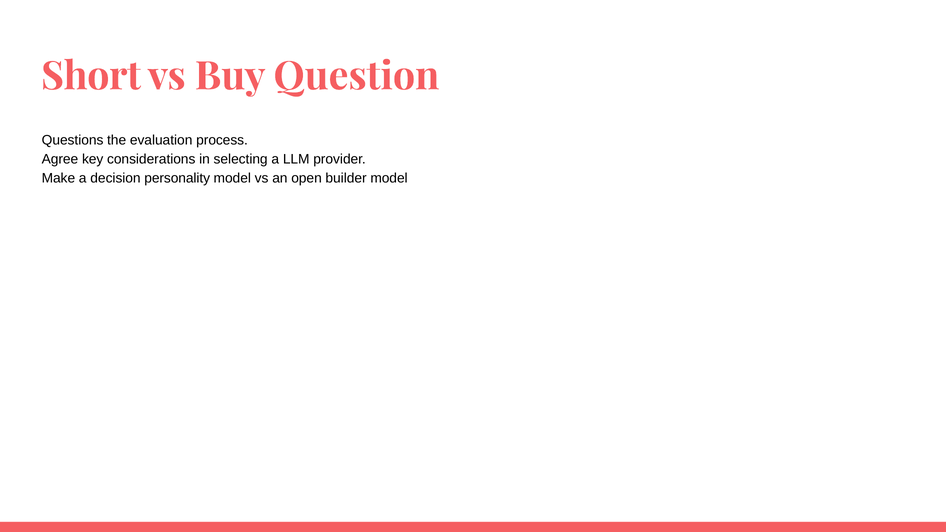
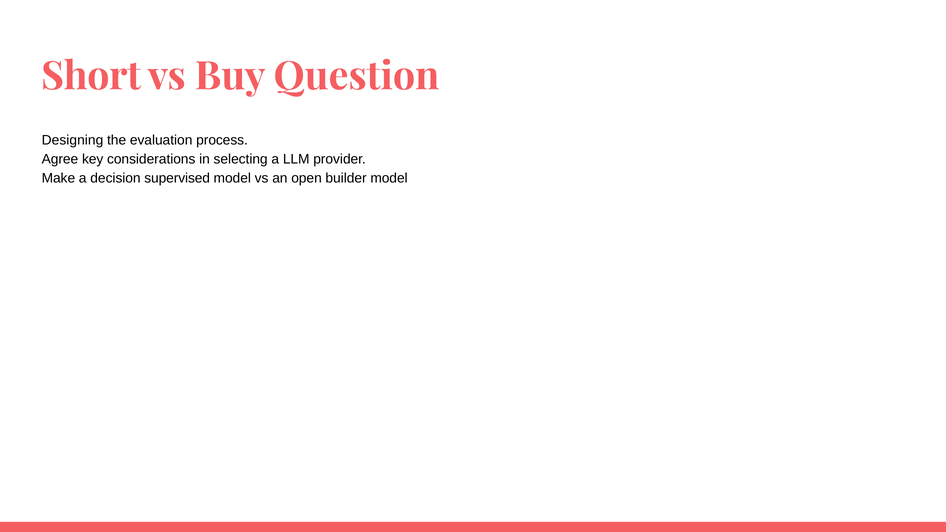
Questions: Questions -> Designing (73, 140)
personality: personality -> supervised (177, 178)
